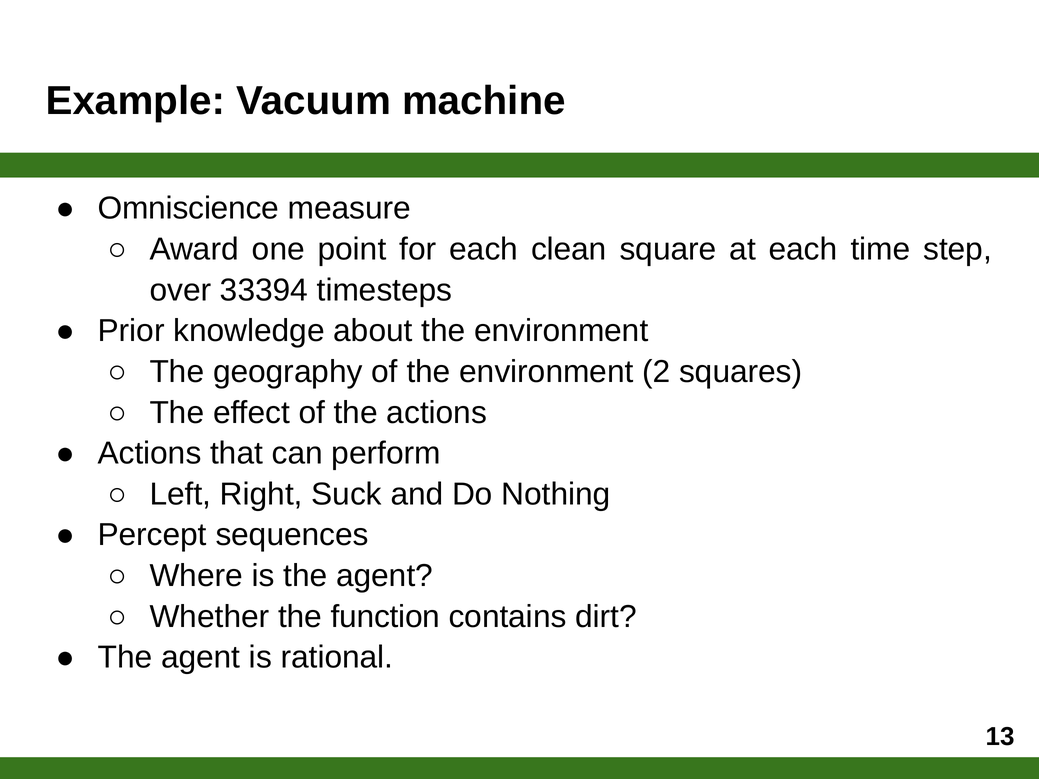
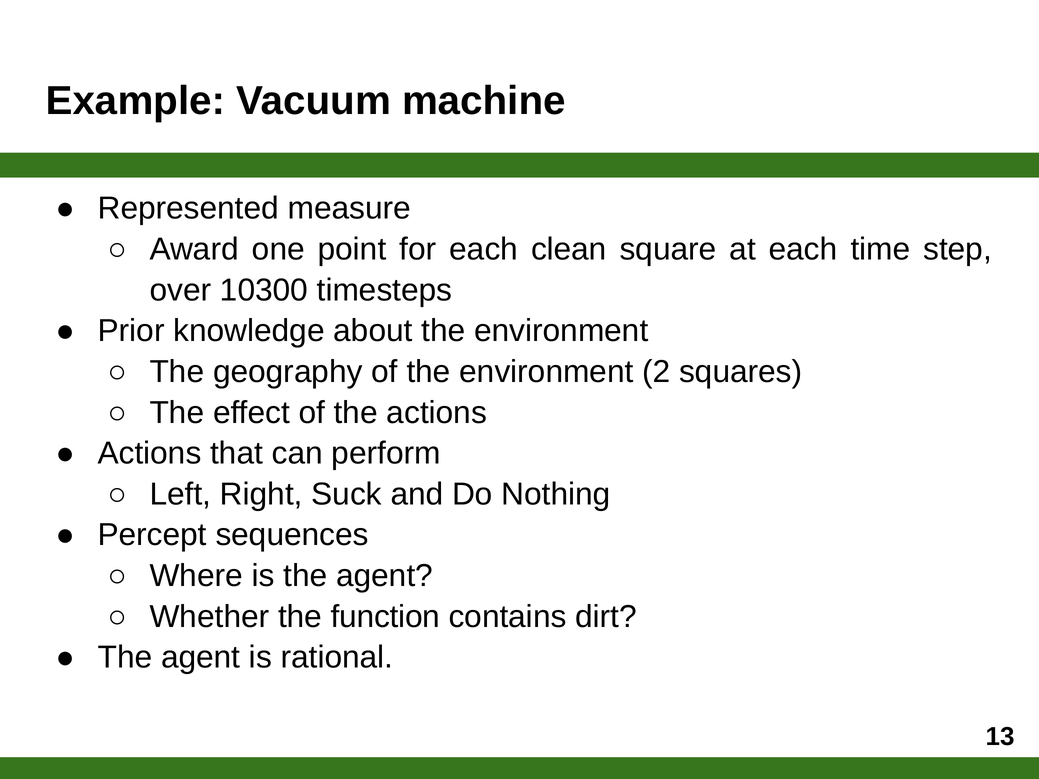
Omniscience: Omniscience -> Represented (188, 209)
33394: 33394 -> 10300 (264, 290)
